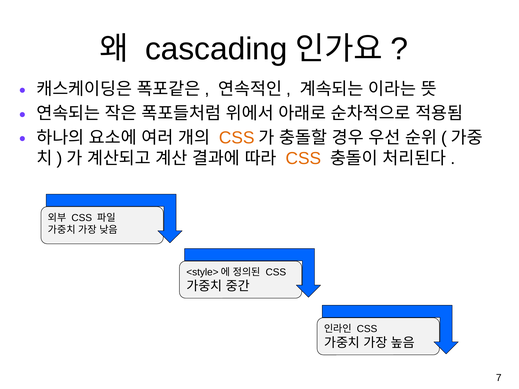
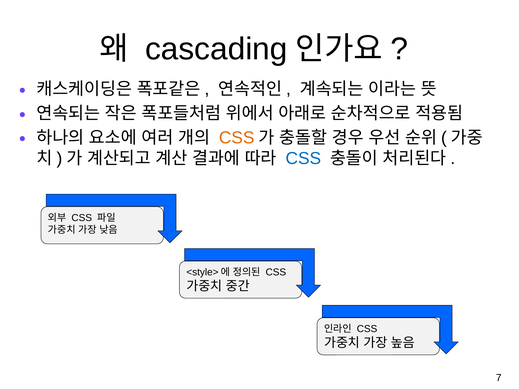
CSS colour: orange -> blue (303, 159)
